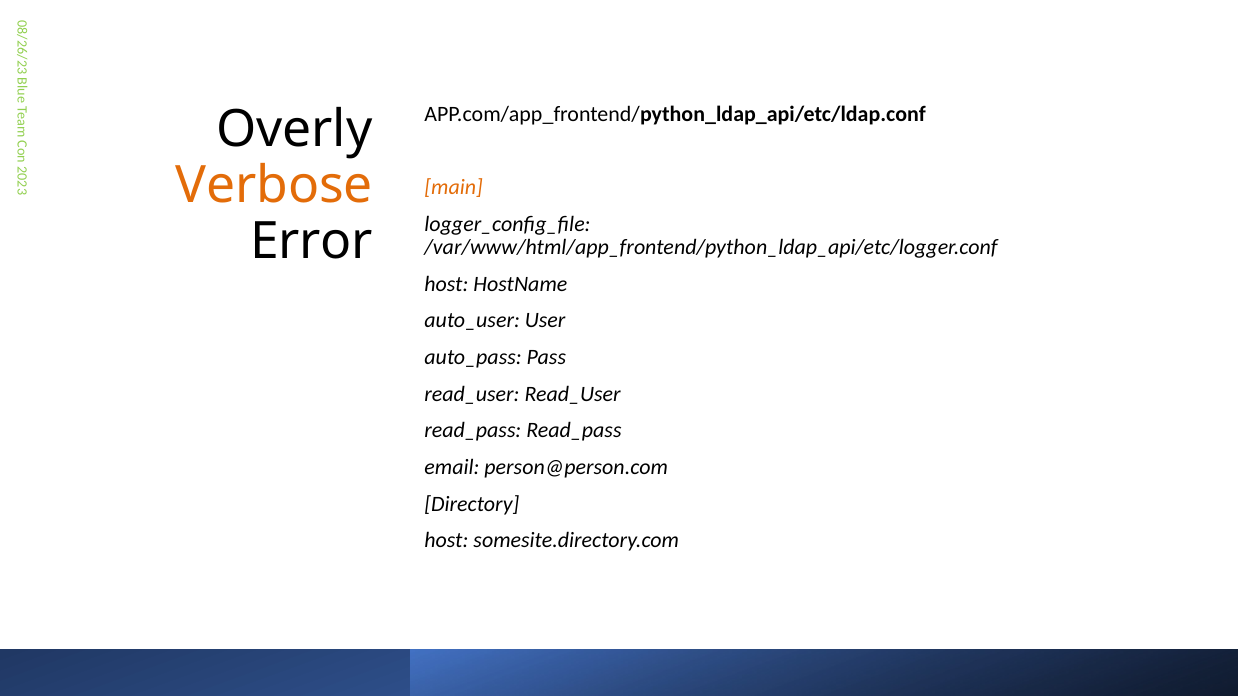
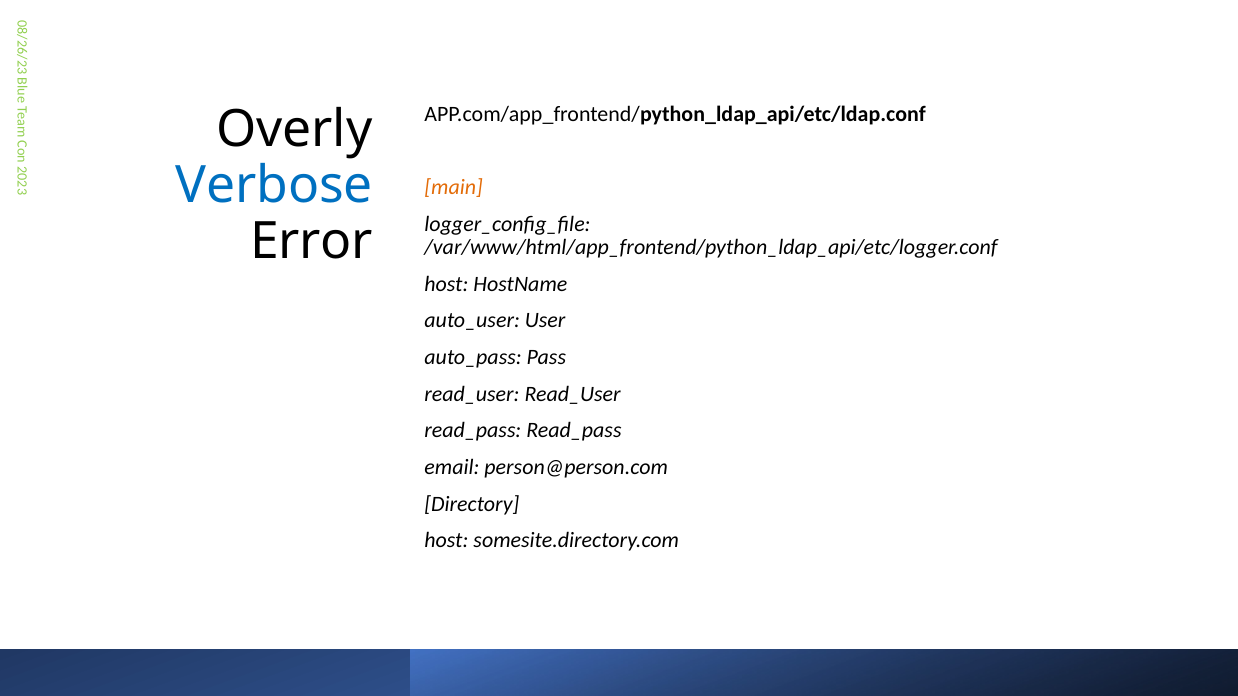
Verbose colour: orange -> blue (274, 186)
